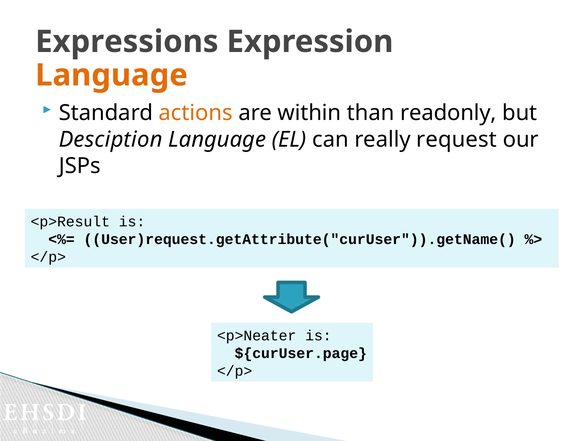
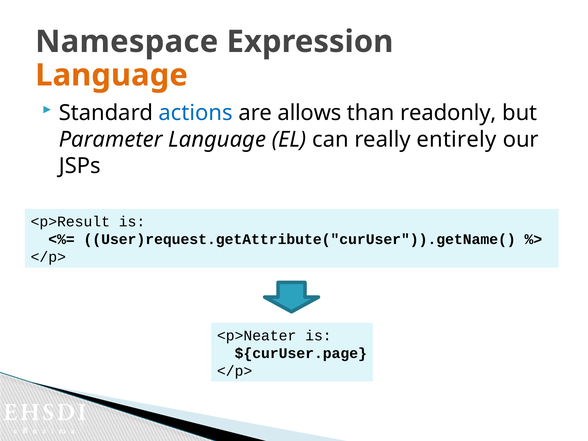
Expressions: Expressions -> Namespace (127, 42)
actions colour: orange -> blue (196, 113)
within: within -> allows (310, 113)
Desciption: Desciption -> Parameter (111, 139)
request: request -> entirely (457, 139)
